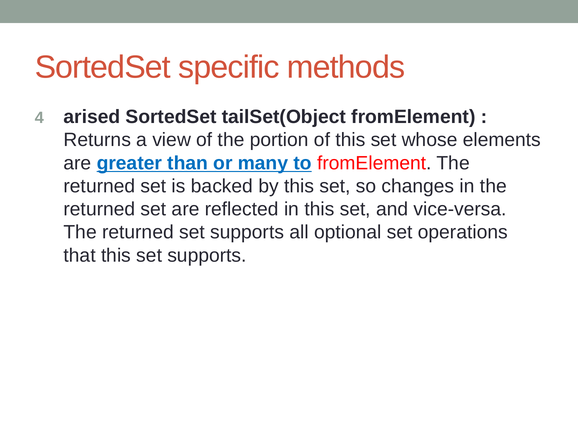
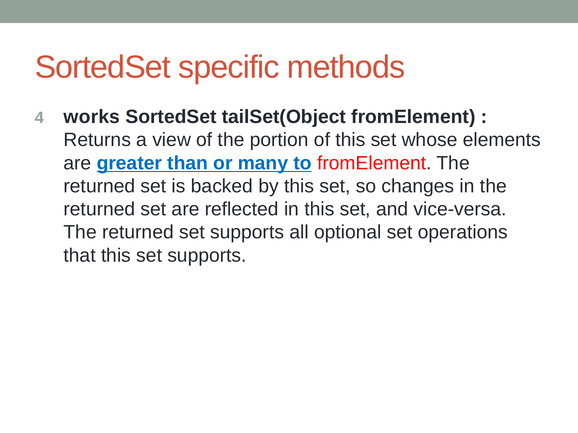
arised: arised -> works (92, 117)
